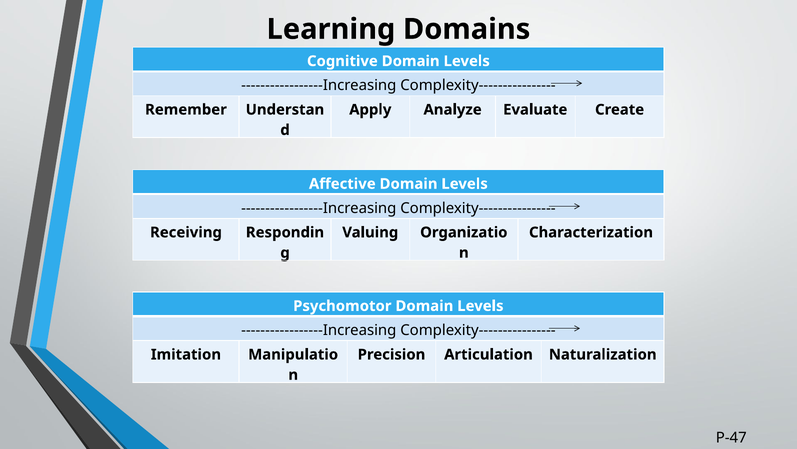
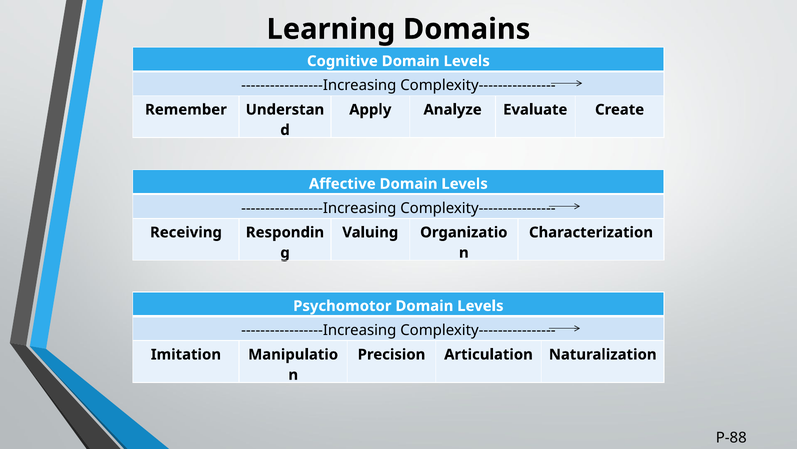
P-47: P-47 -> P-88 (731, 437)
